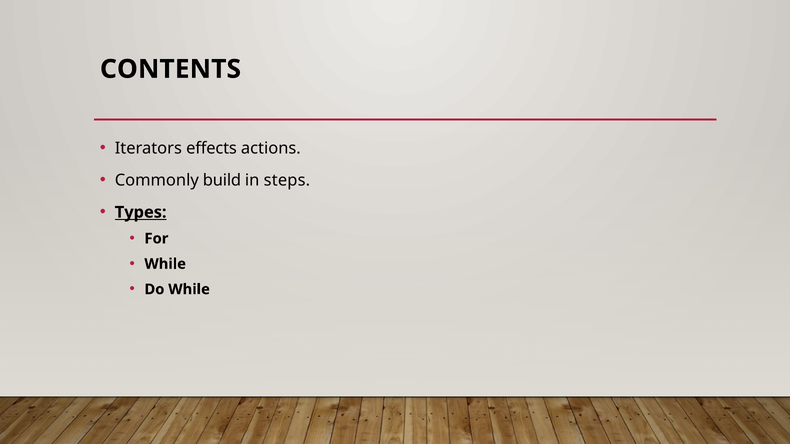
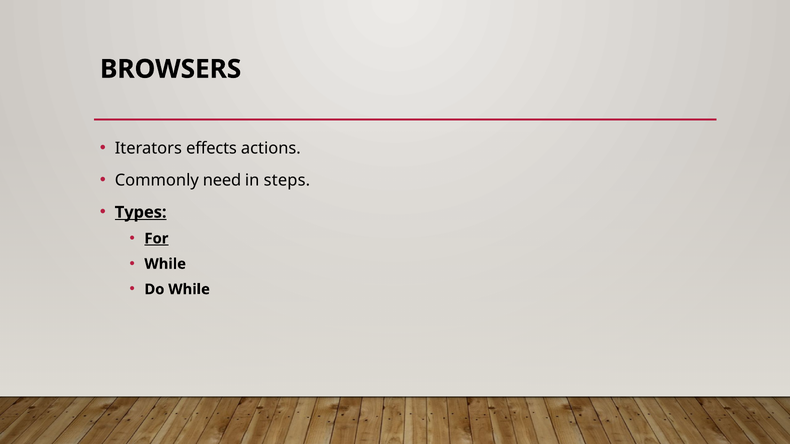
CONTENTS: CONTENTS -> BROWSERS (171, 69)
build: build -> need (222, 180)
For underline: none -> present (156, 239)
